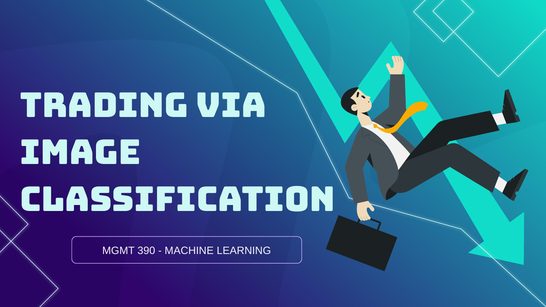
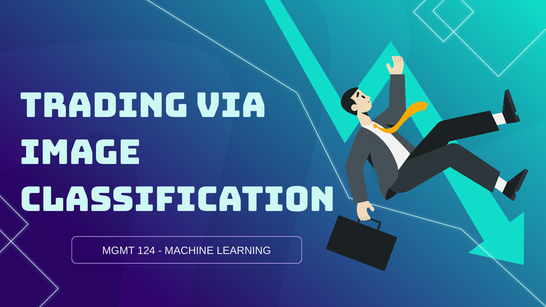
390: 390 -> 124 (146, 251)
